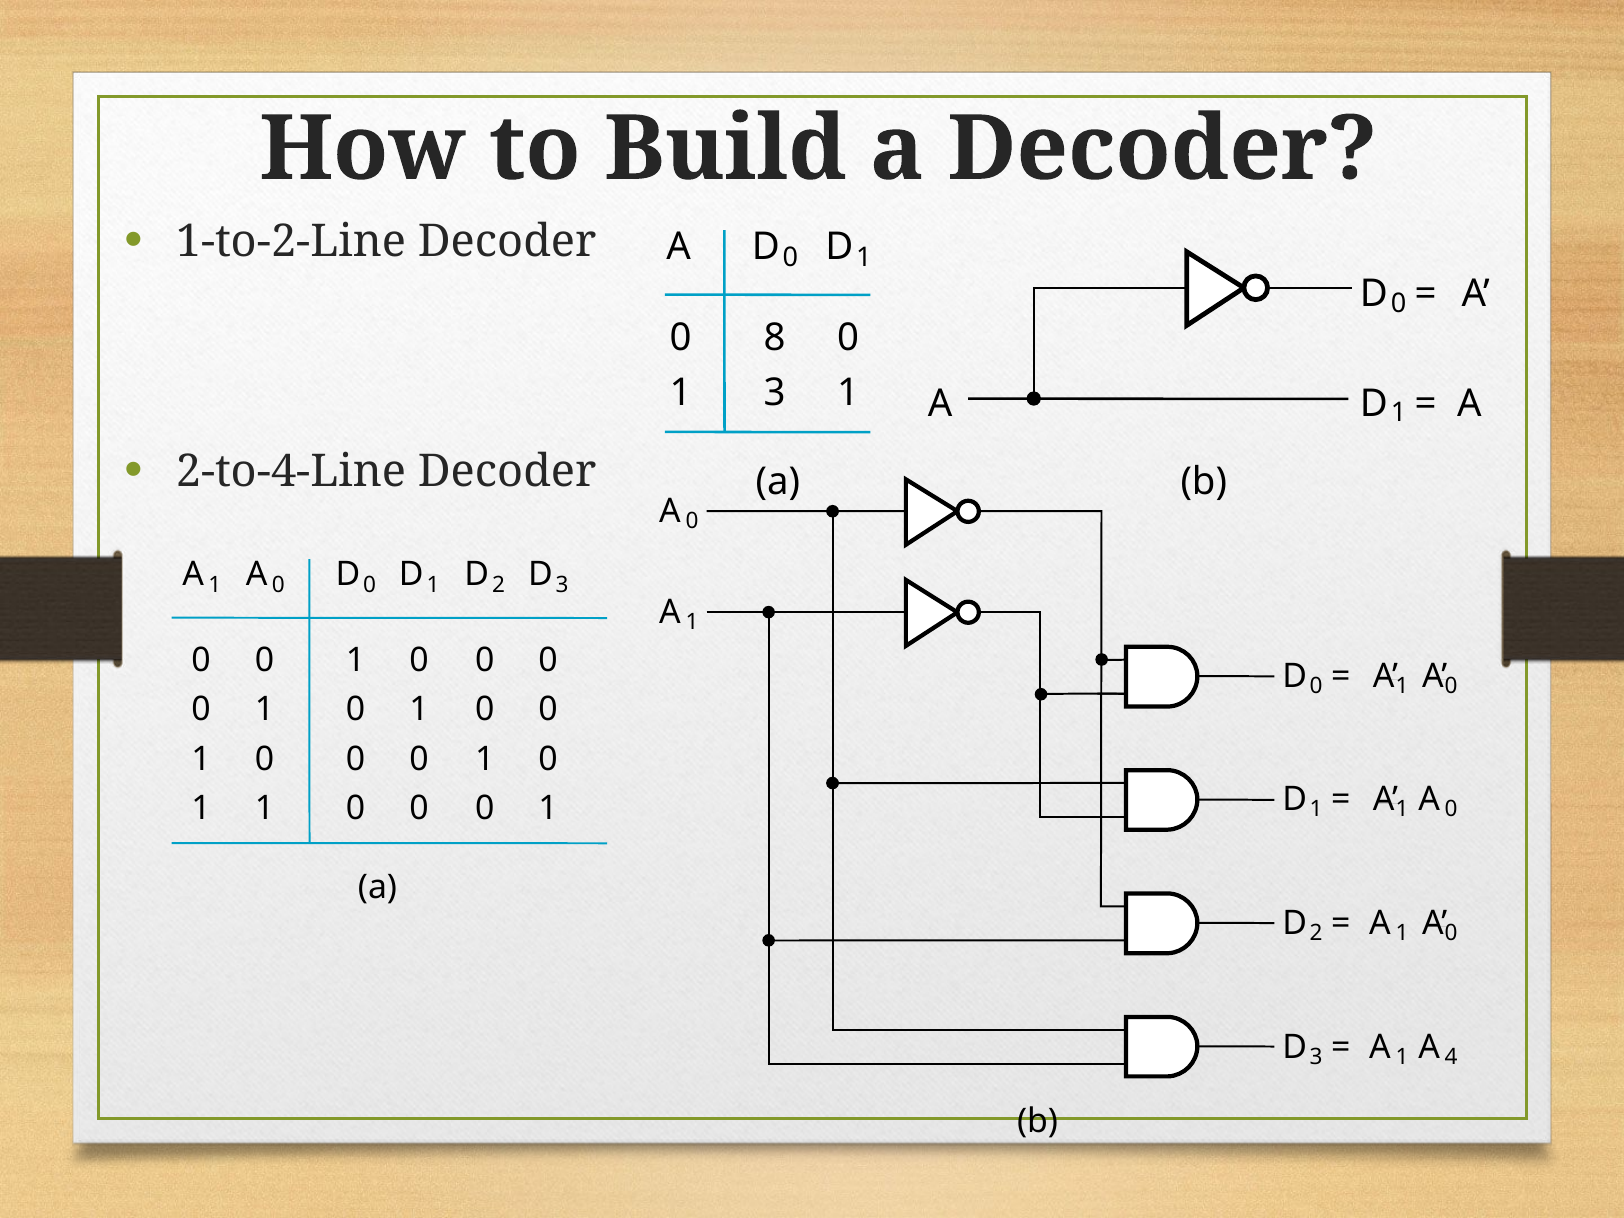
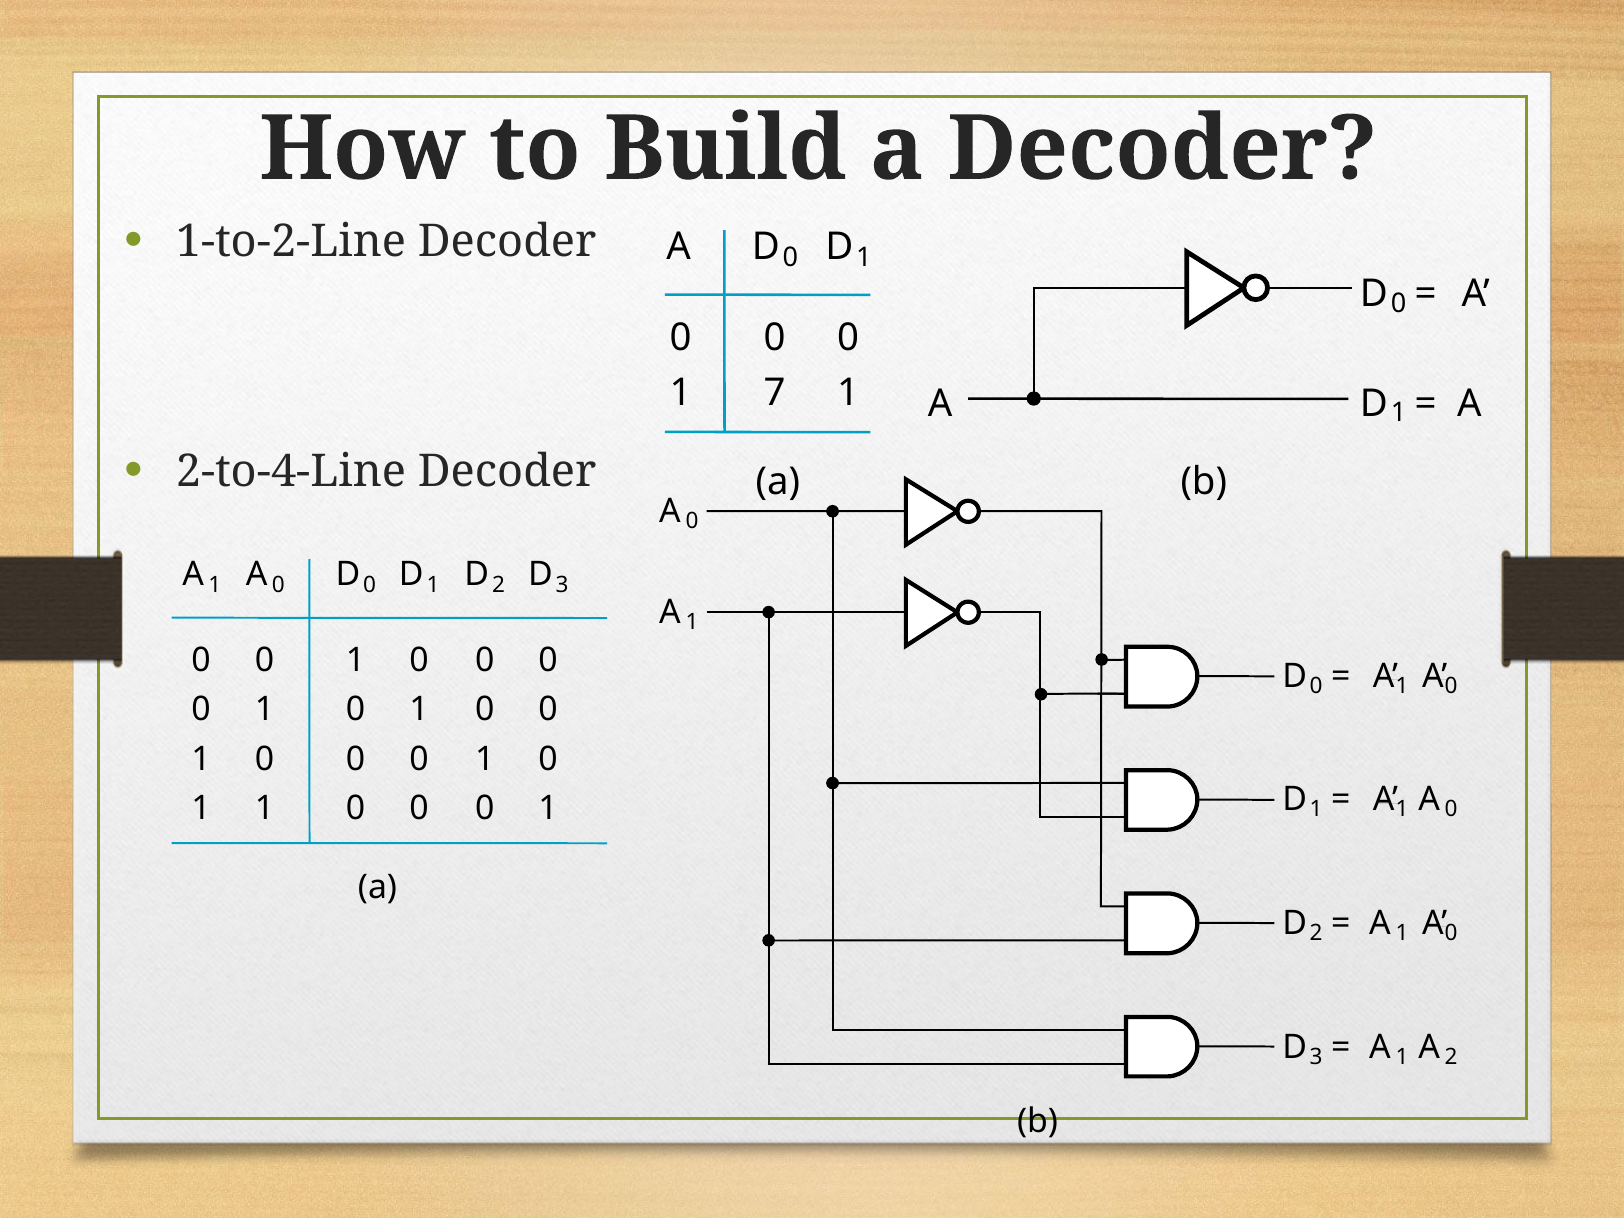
8: 8 -> 0 (775, 338)
1 3: 3 -> 7 (775, 393)
A 4: 4 -> 2 (1451, 1057)
